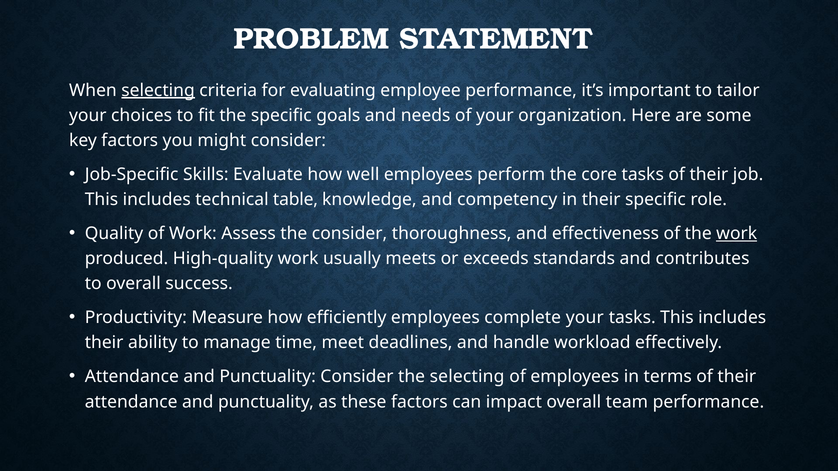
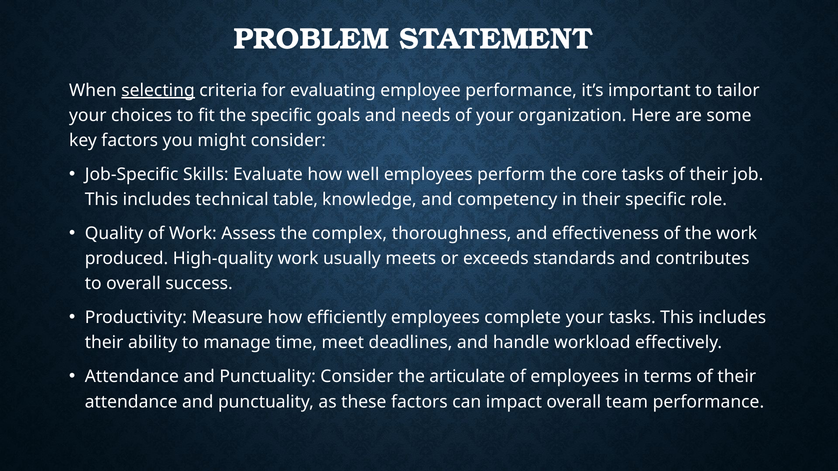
the consider: consider -> complex (350, 234)
work underline: present -> none (737, 234)
the selecting: selecting -> articulate (467, 377)
